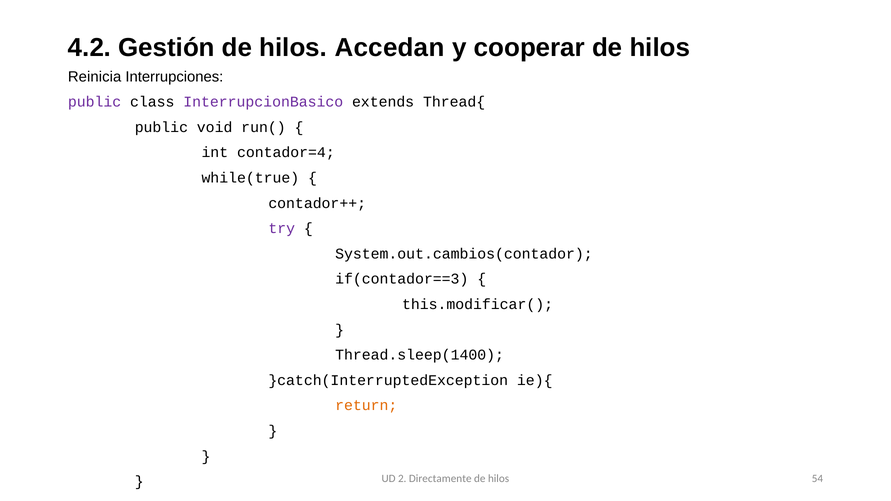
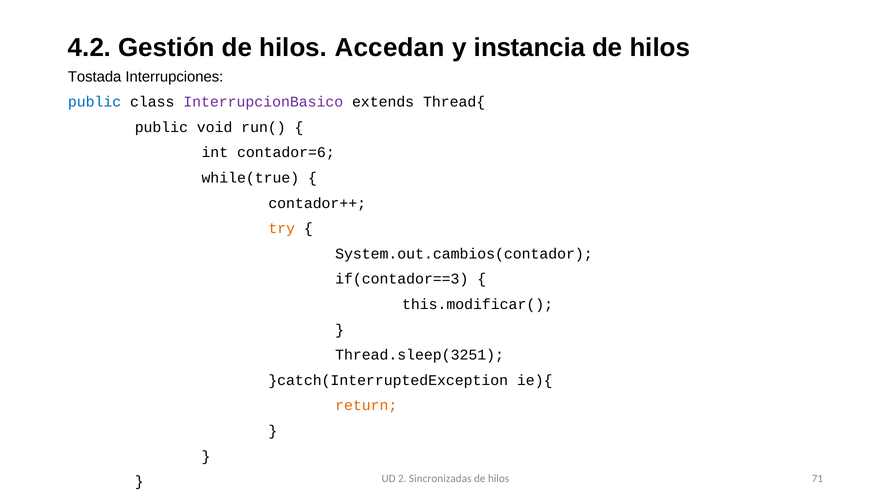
cooperar: cooperar -> instancia (530, 48)
Reinicia: Reinicia -> Tostada (95, 77)
public colour: purple -> blue (95, 102)
contador=4: contador=4 -> contador=6 (286, 153)
try colour: purple -> orange (282, 229)
Thread.sleep(1400: Thread.sleep(1400 -> Thread.sleep(3251 (420, 355)
Directamente: Directamente -> Sincronizadas (440, 479)
54: 54 -> 71 (817, 479)
